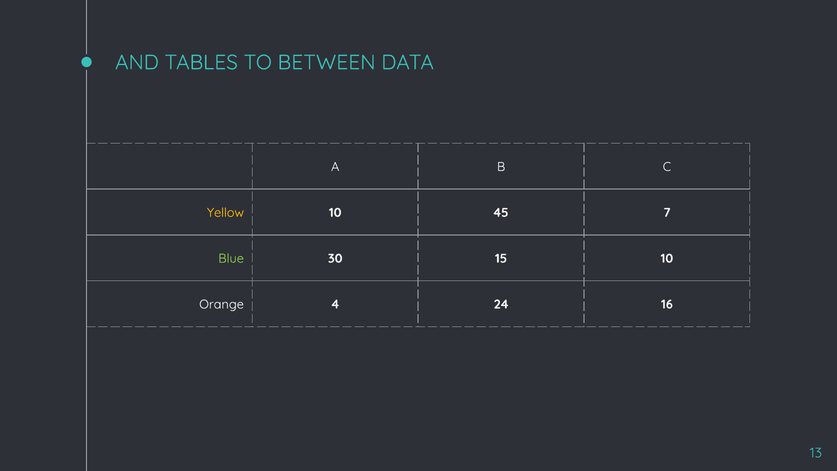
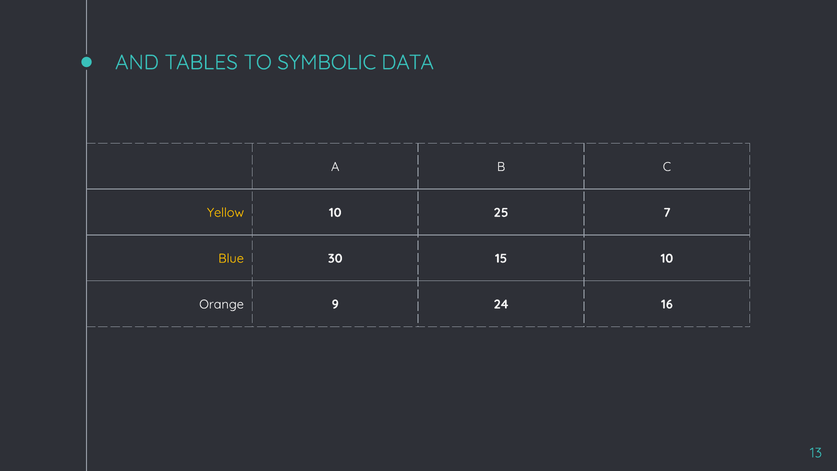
BETWEEN: BETWEEN -> SYMBOLIC (327, 62)
45: 45 -> 25 (501, 213)
Blue colour: light green -> yellow (231, 258)
4: 4 -> 9 (335, 304)
